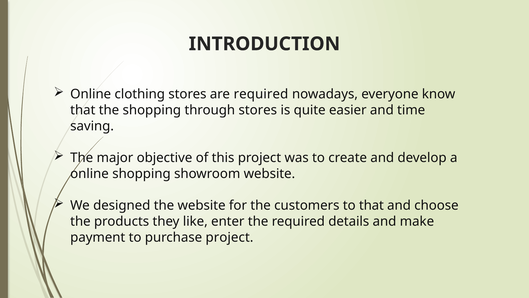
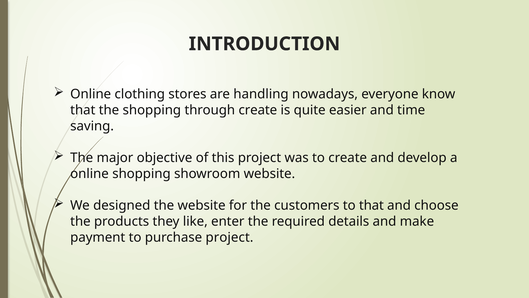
are required: required -> handling (261, 94)
through stores: stores -> create (258, 110)
